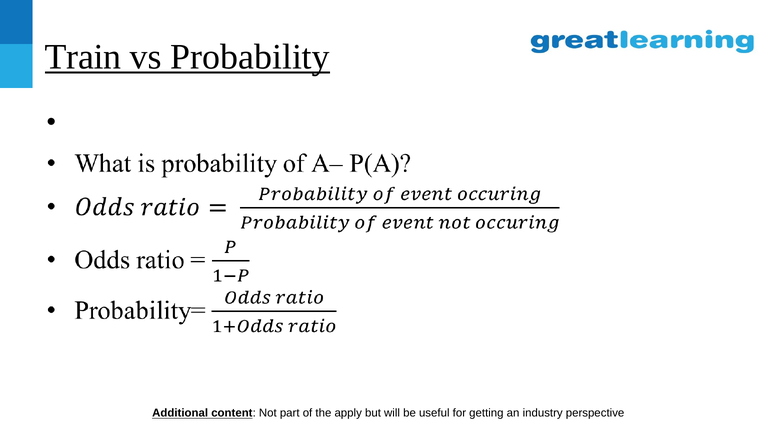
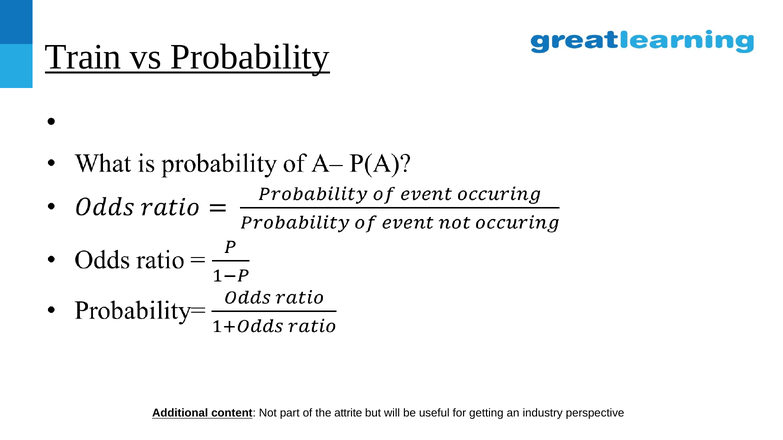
apply: apply -> attrite (348, 413)
